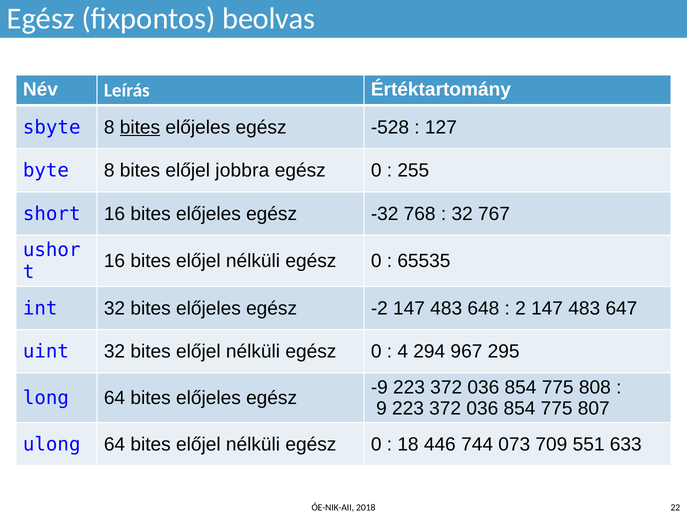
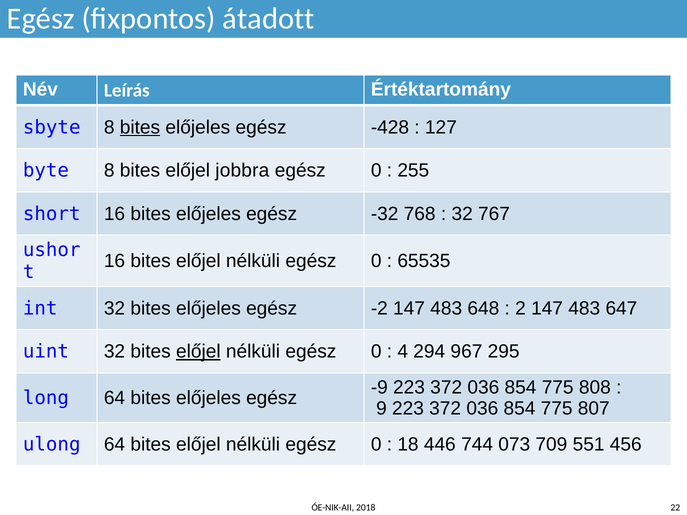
beolvas: beolvas -> átadott (269, 19)
-528: -528 -> -428 (390, 127)
előjel underline: none -> present (198, 352)
633: 633 -> 456 (626, 445)
